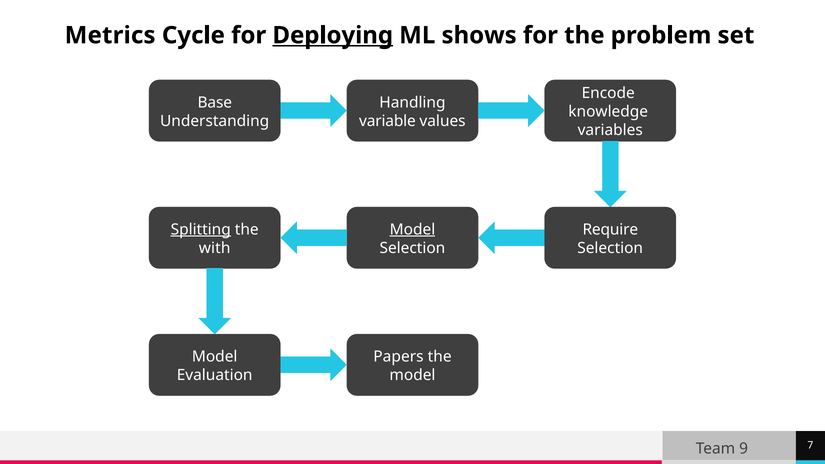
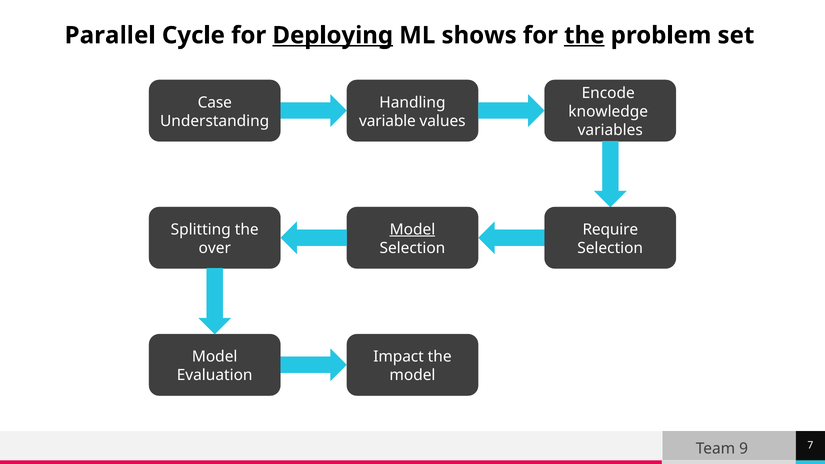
Metrics: Metrics -> Parallel (110, 35)
the underline: none -> present (584, 35)
Base: Base -> Case (215, 102)
Splitting underline: present -> none (201, 230)
with: with -> over (215, 248)
Papers: Papers -> Impact (399, 357)
